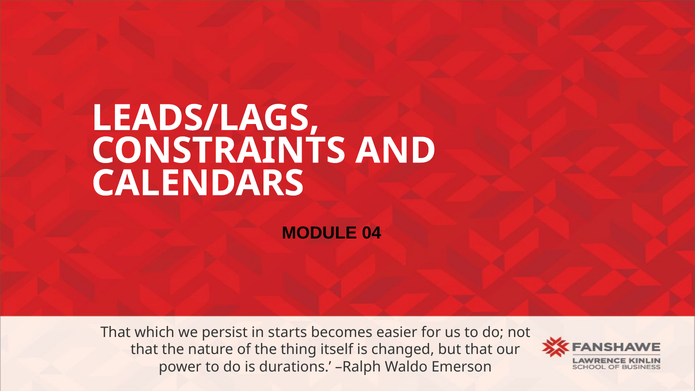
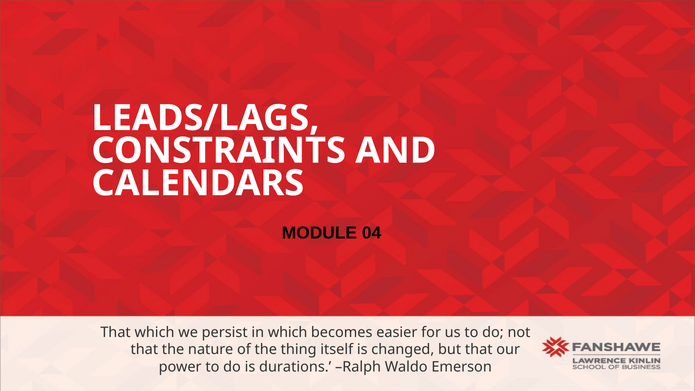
in starts: starts -> which (288, 332)
